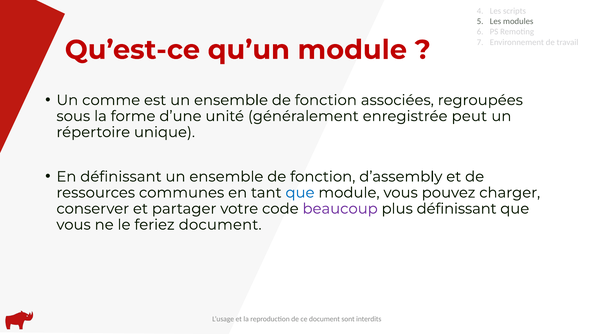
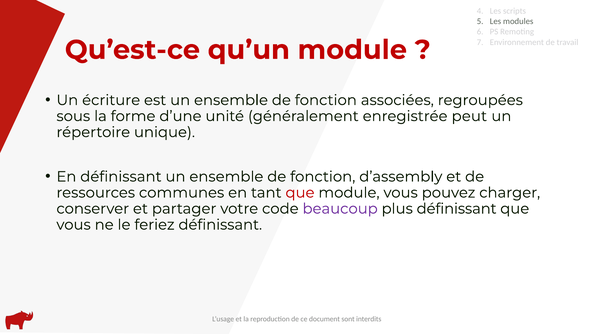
comme: comme -> écriture (111, 100)
que colour: blue -> red (300, 193)
feriez document: document -> définissant (220, 225)
